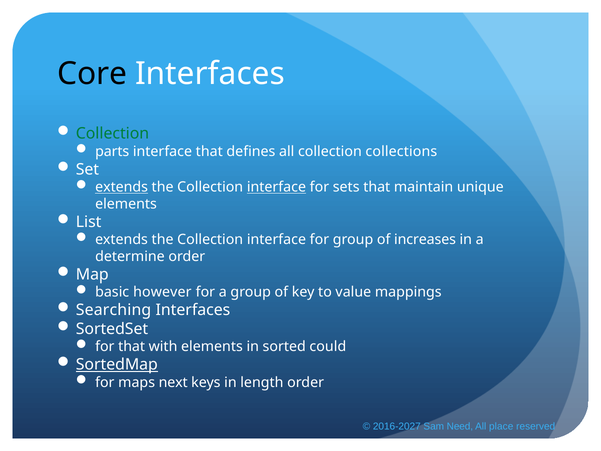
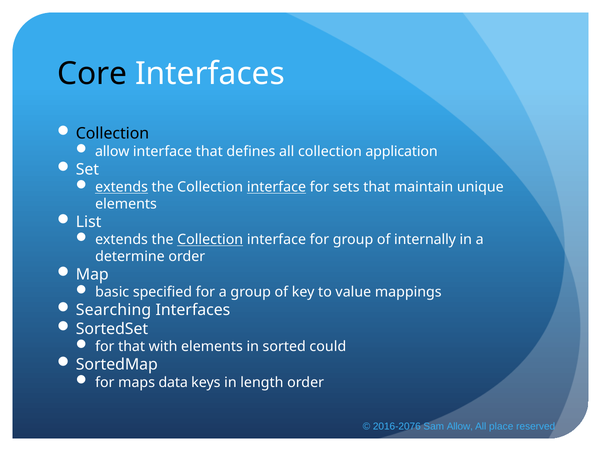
Collection colour: green -> black (112, 134)
parts: parts -> allow (112, 151)
collections: collections -> application (402, 151)
Collection underline: none -> present (210, 240)
increases: increases -> internally (425, 240)
however: however -> specified (162, 292)
SortedMap underline: present -> none (117, 364)
next: next -> data (173, 382)
2016-2027: 2016-2027 -> 2016-2076 (397, 426)
Sam Need: Need -> Allow (460, 426)
